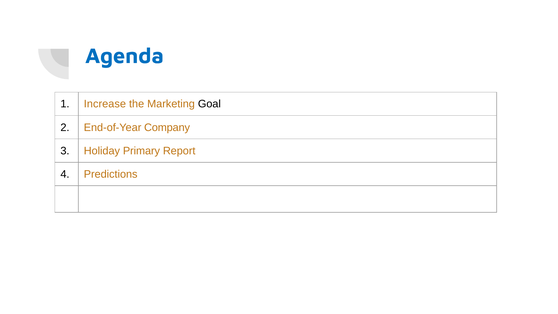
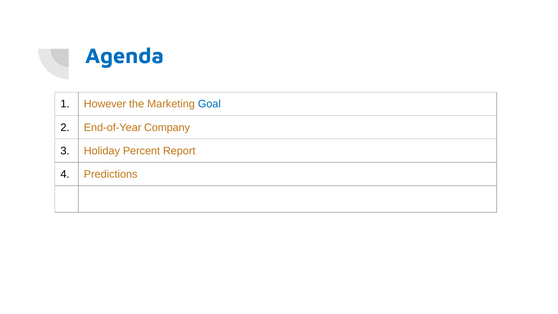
Increase: Increase -> However (105, 104)
Goal colour: black -> blue (209, 104)
Primary: Primary -> Percent (141, 151)
